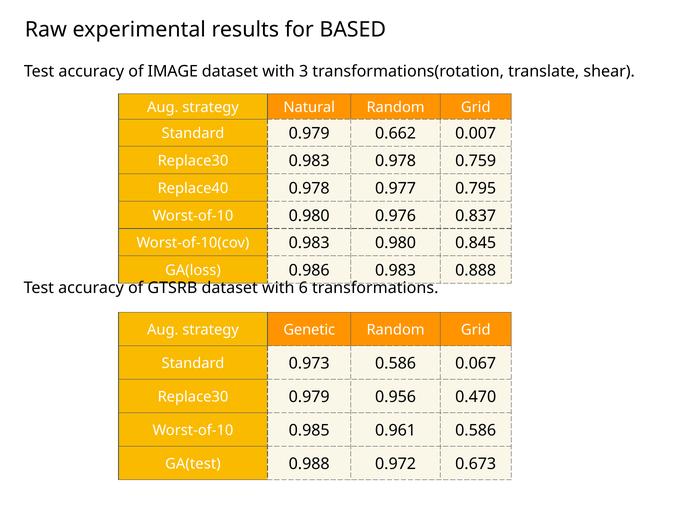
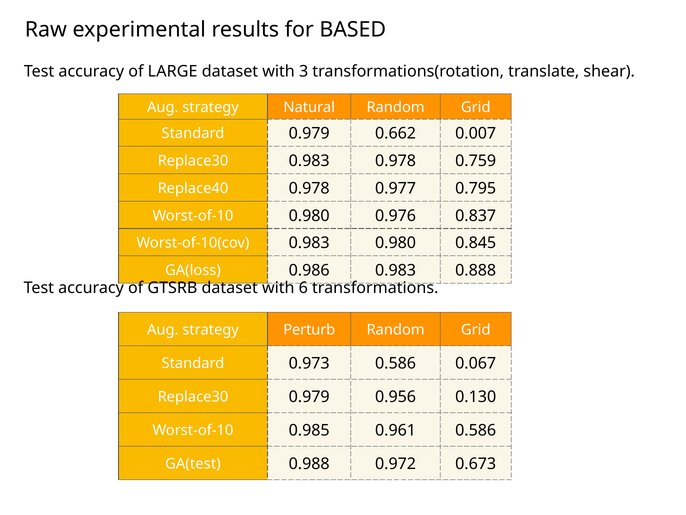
IMAGE: IMAGE -> LARGE (173, 71)
Genetic: Genetic -> Perturb (309, 330)
0.470: 0.470 -> 0.130 (476, 397)
